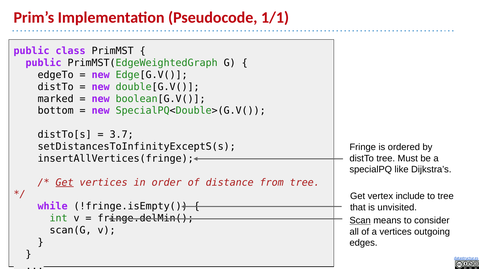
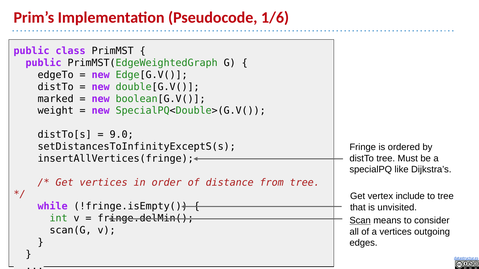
1/1: 1/1 -> 1/6 (275, 18)
bottom: bottom -> weight (56, 111)
3.7: 3.7 -> 9.0 (122, 135)
Get underline: present -> none (65, 183)
